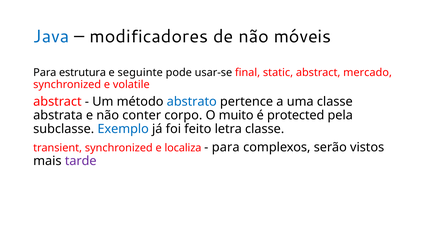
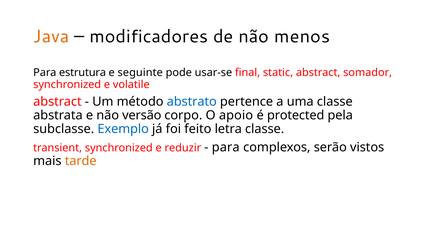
Java colour: blue -> orange (51, 37)
móveis: móveis -> menos (302, 37)
mercado: mercado -> somador (368, 73)
conter: conter -> versão (142, 116)
muito: muito -> apoio (236, 116)
localiza: localiza -> reduzir (183, 148)
tarde colour: purple -> orange (81, 161)
